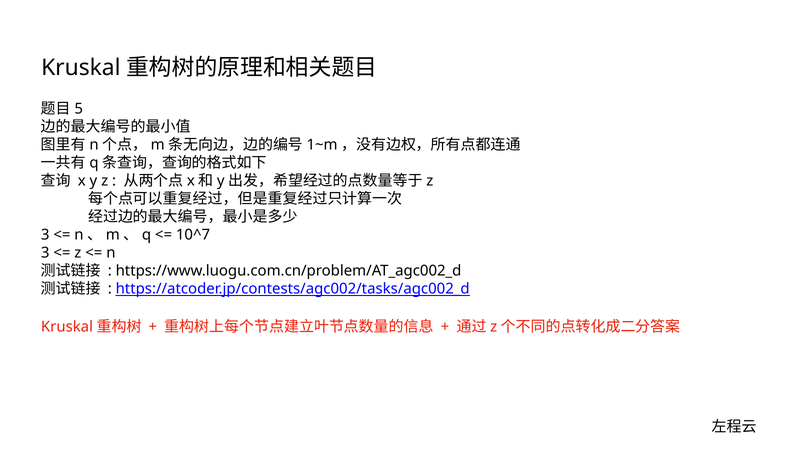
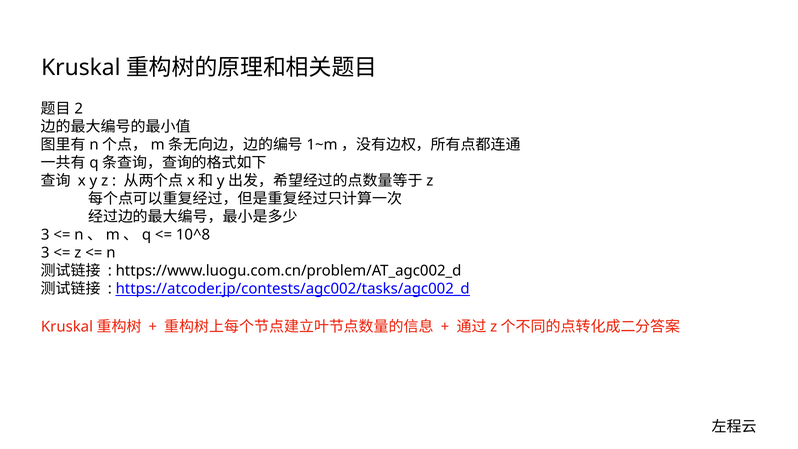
5: 5 -> 2 (79, 109)
10^7: 10^7 -> 10^8 (193, 235)
